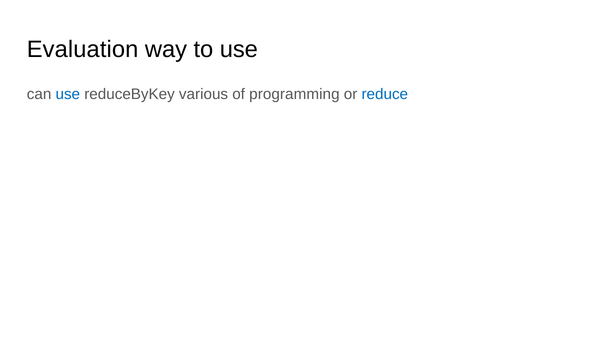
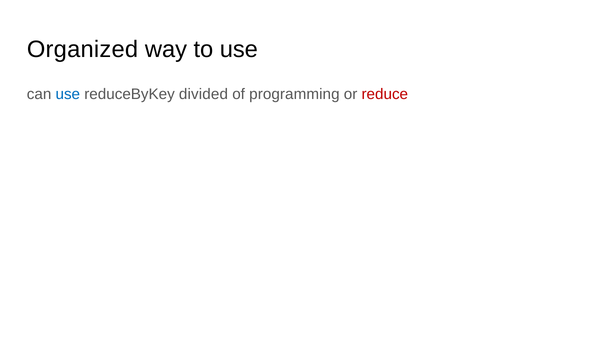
Evaluation: Evaluation -> Organized (83, 49)
various: various -> divided (203, 94)
reduce colour: blue -> red (385, 94)
